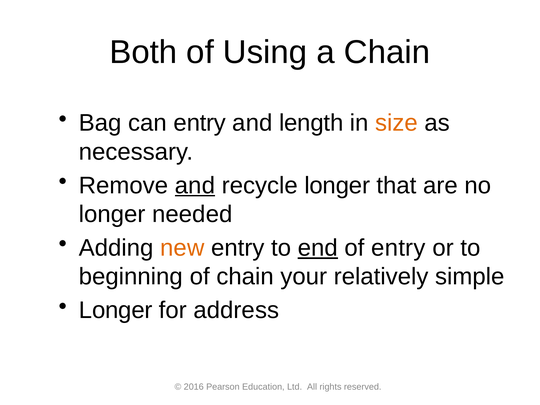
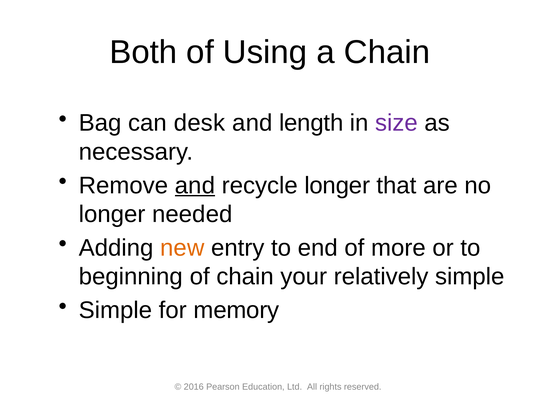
can entry: entry -> desk (200, 123)
size colour: orange -> purple (396, 123)
end underline: present -> none (318, 248)
of entry: entry -> more (399, 248)
Longer: Longer -> Simple (116, 310)
address: address -> memory (236, 310)
